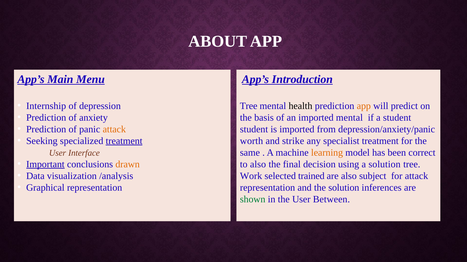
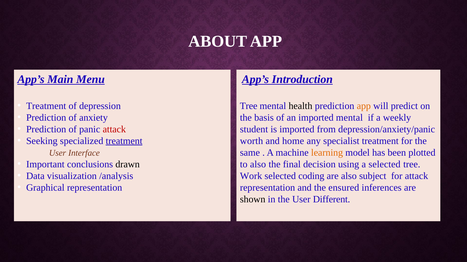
Internship: Internship -> Treatment (46, 106)
a student: student -> weekly (397, 118)
attack colour: orange -> red (114, 130)
strike: strike -> home (293, 141)
correct: correct -> plotted (422, 153)
Important underline: present -> none (45, 165)
drawn colour: orange -> black (128, 165)
a solution: solution -> selected (385, 165)
trained: trained -> coding (311, 176)
the solution: solution -> ensured (344, 188)
shown colour: green -> black (253, 200)
Between: Between -> Different (332, 200)
